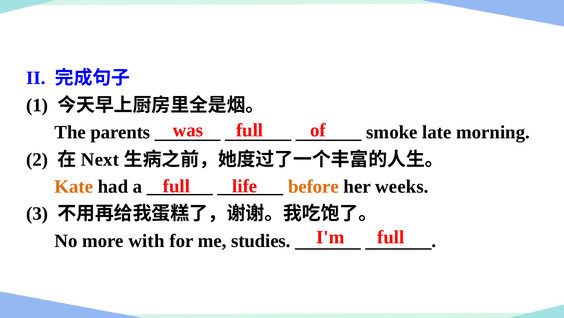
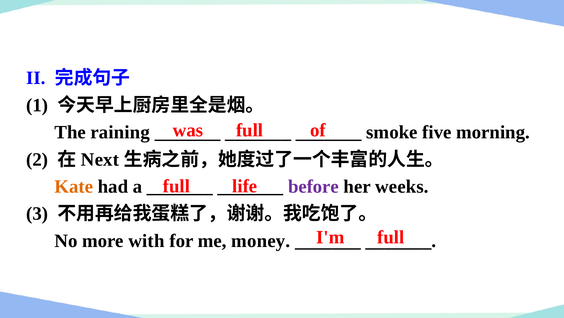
parents: parents -> raining (120, 132)
late: late -> five (437, 132)
before colour: orange -> purple (313, 186)
studies: studies -> money (261, 240)
